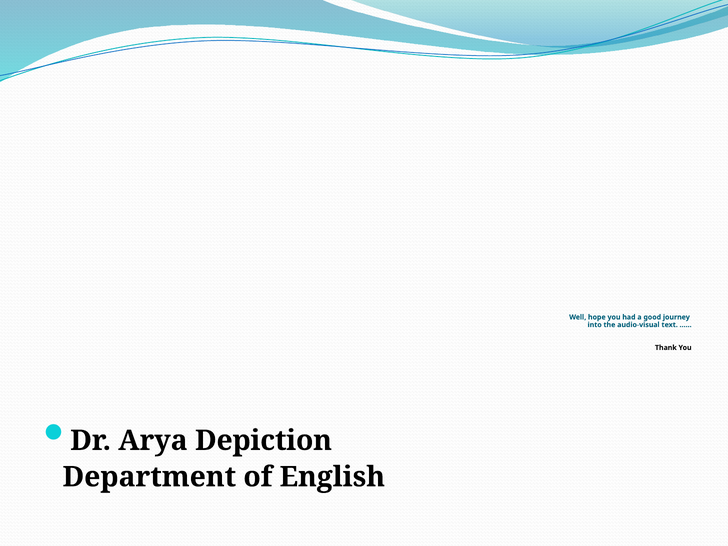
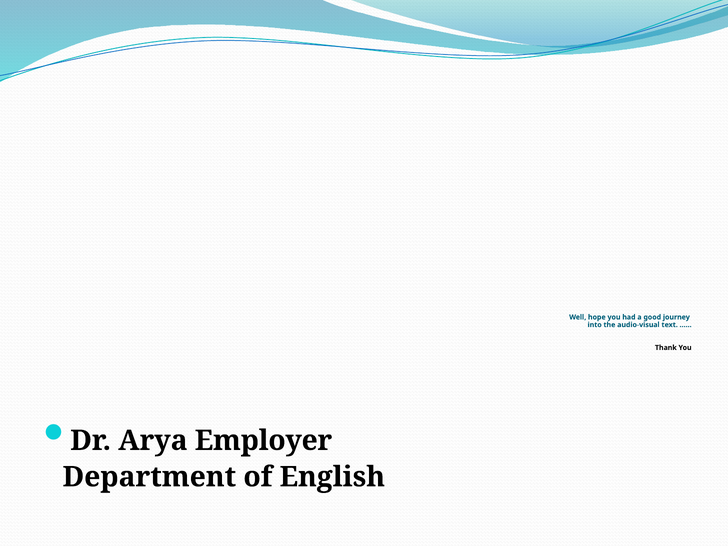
Depiction: Depiction -> Employer (264, 441)
